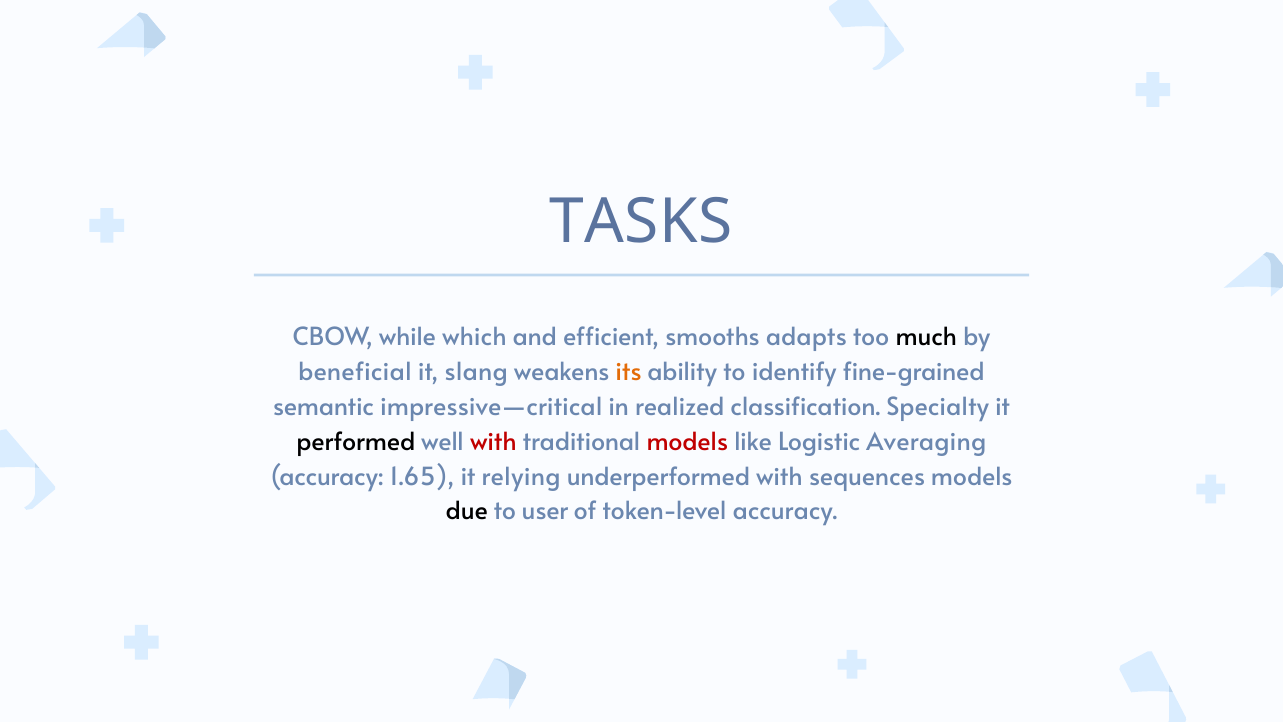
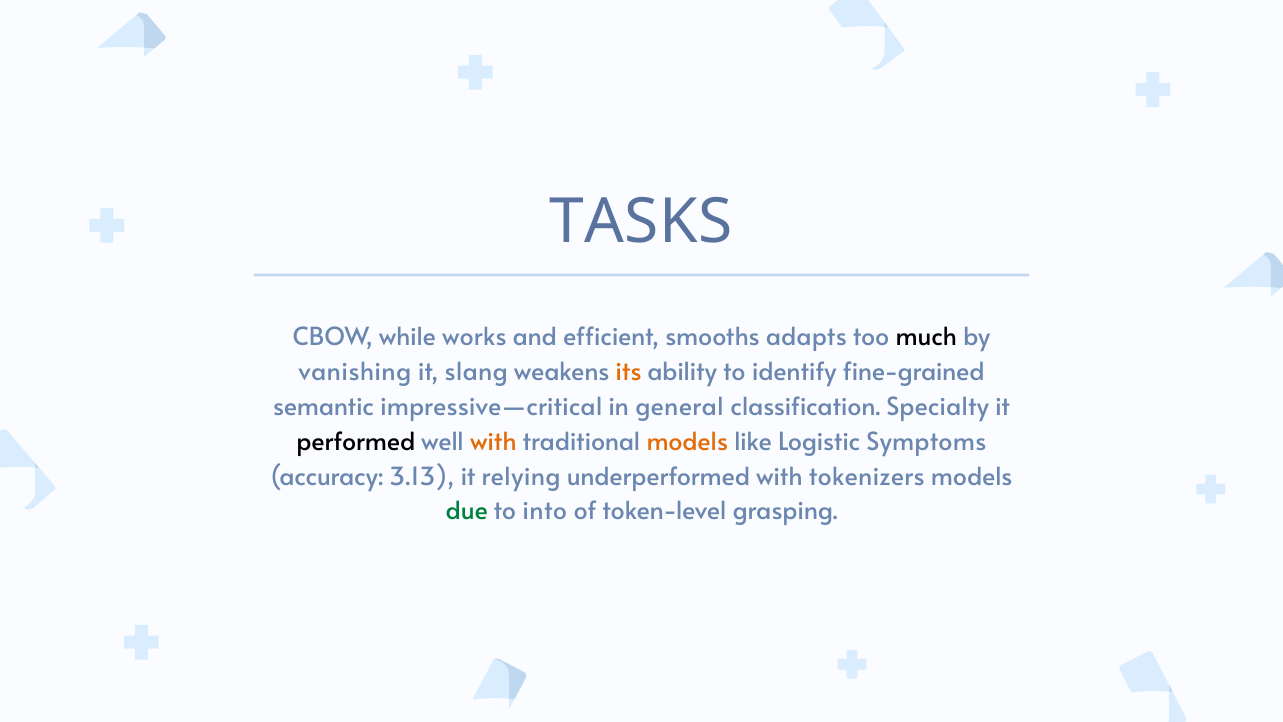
which: which -> works (474, 337)
beneficial: beneficial -> vanishing (355, 372)
realized: realized -> general (680, 407)
with colour: red -> orange (493, 442)
models colour: red -> orange (687, 442)
Averaging: Averaging -> Symptoms (926, 442)
1.65: 1.65 -> 3.13 (422, 477)
sequences: sequences -> tokenizers (867, 477)
due colour: black -> green (467, 512)
user: user -> into (545, 512)
token-level accuracy: accuracy -> grasping (785, 512)
